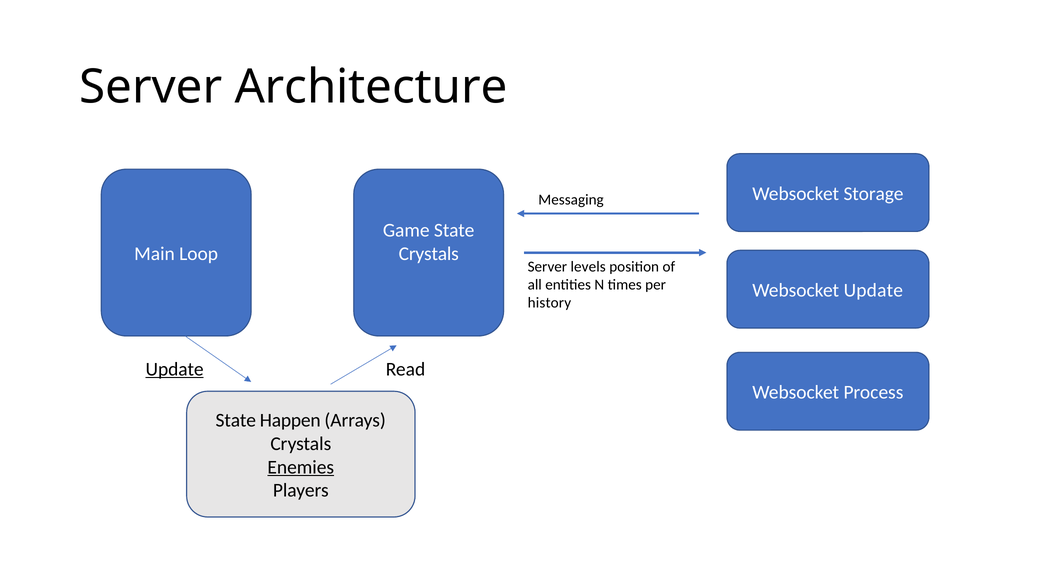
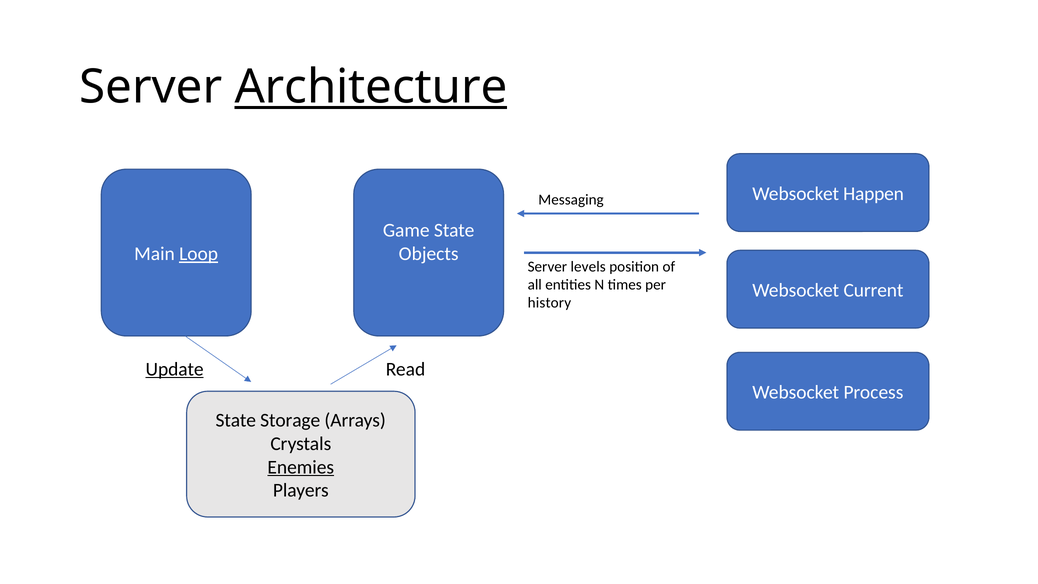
Architecture underline: none -> present (371, 87)
Storage: Storage -> Happen (874, 194)
Loop underline: none -> present (199, 254)
Crystals: Crystals -> Objects (429, 254)
Websocket Update: Update -> Current (873, 290)
Happen: Happen -> Storage (290, 420)
